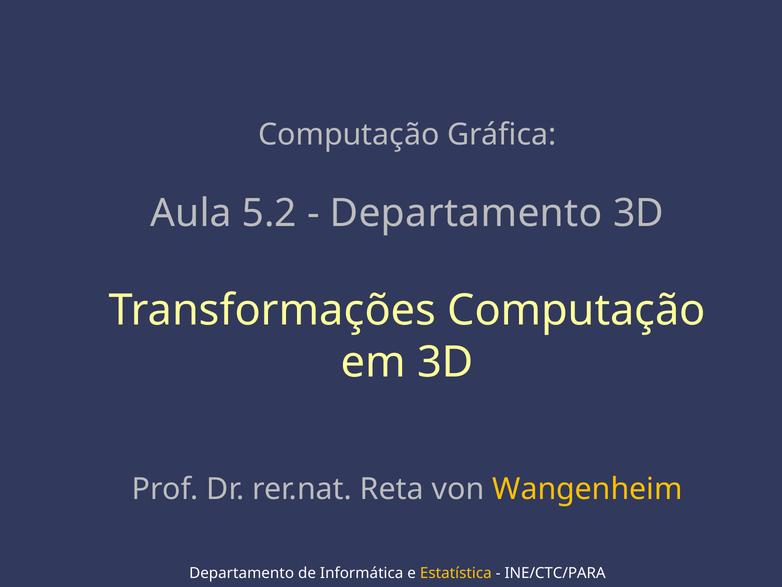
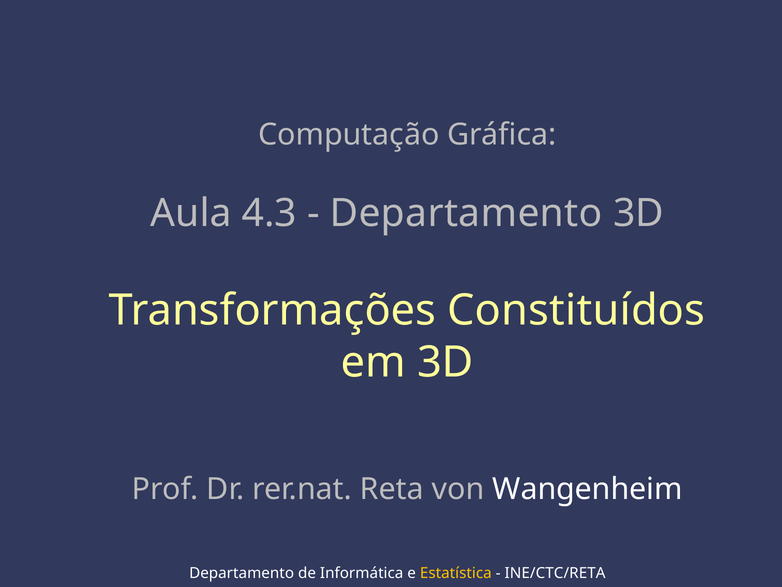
5.2: 5.2 -> 4.3 (269, 213)
Transformações Computação: Computação -> Constituídos (576, 310)
Wangenheim colour: yellow -> white (588, 489)
INE/CTC/PARA: INE/CTC/PARA -> INE/CTC/RETA (555, 573)
